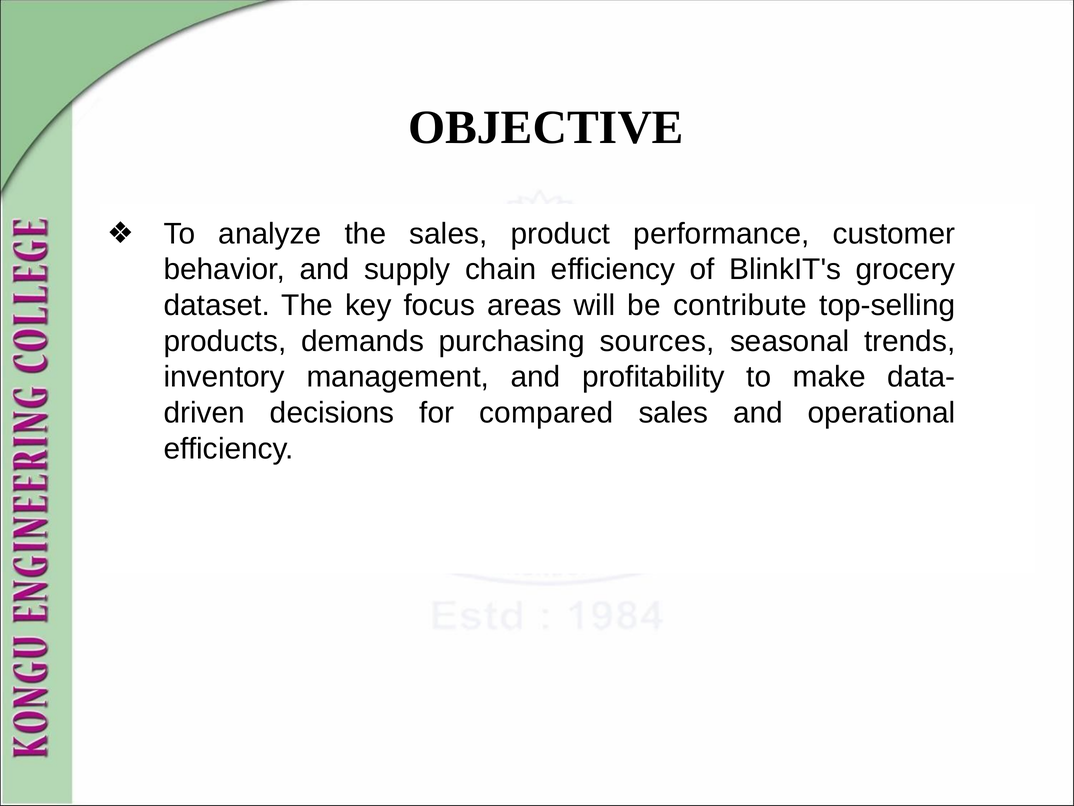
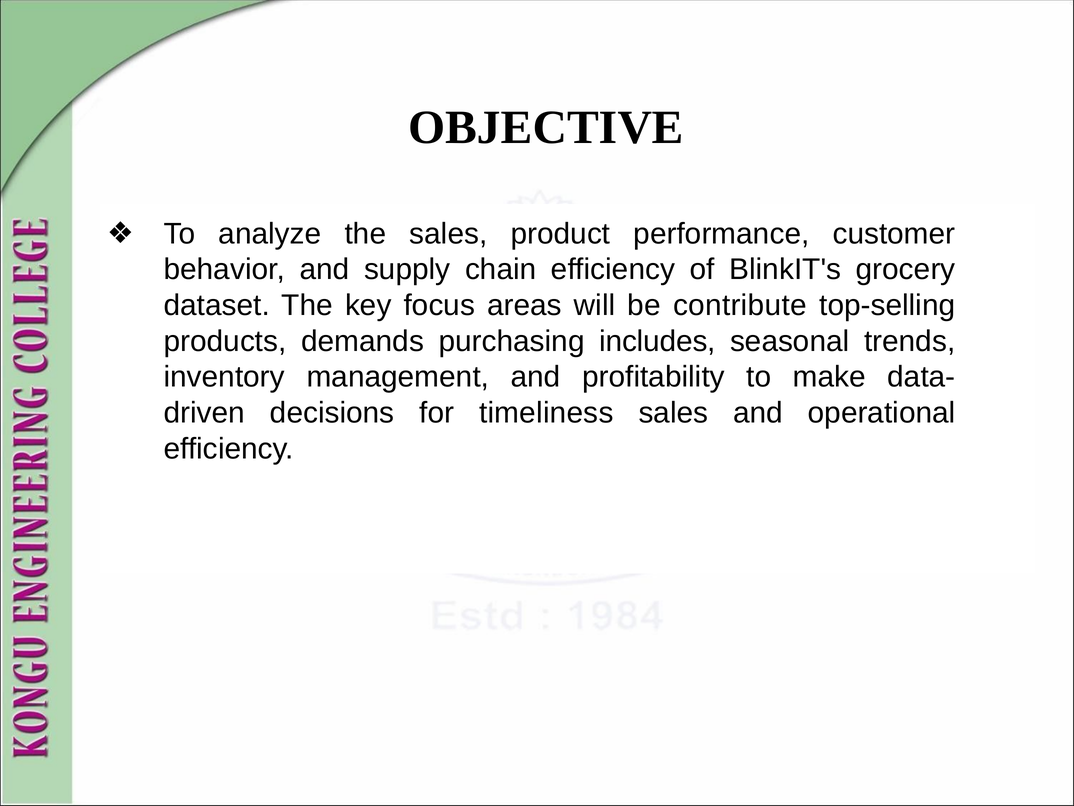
sources: sources -> includes (657, 341)
compared: compared -> timeliness (546, 413)
